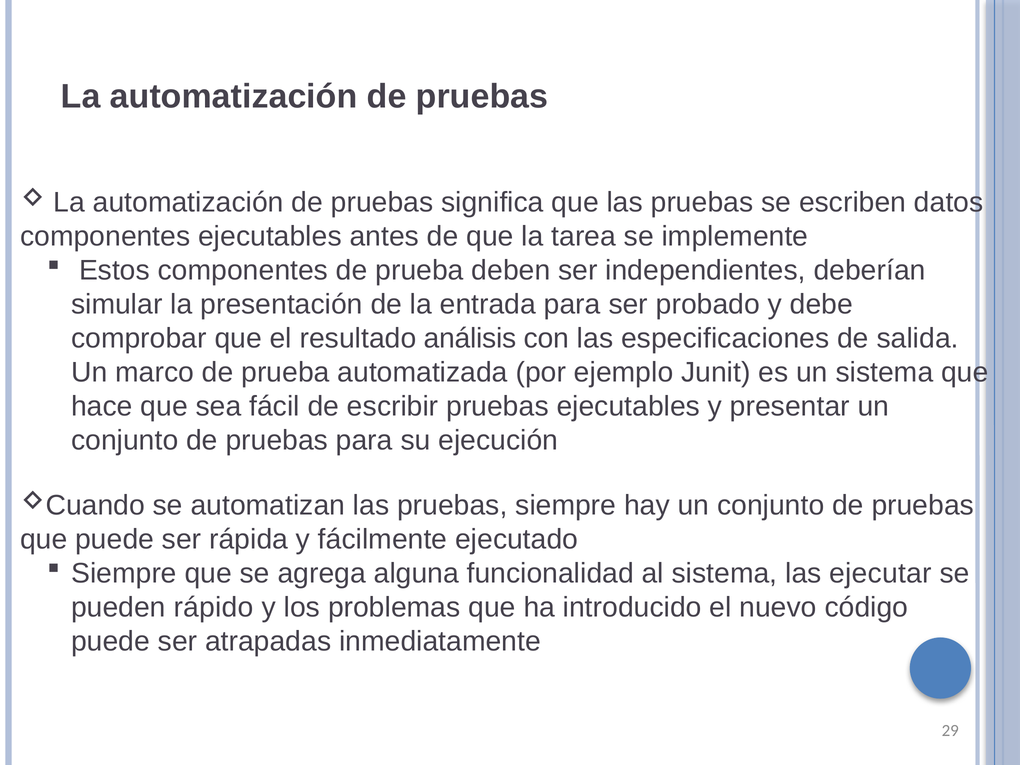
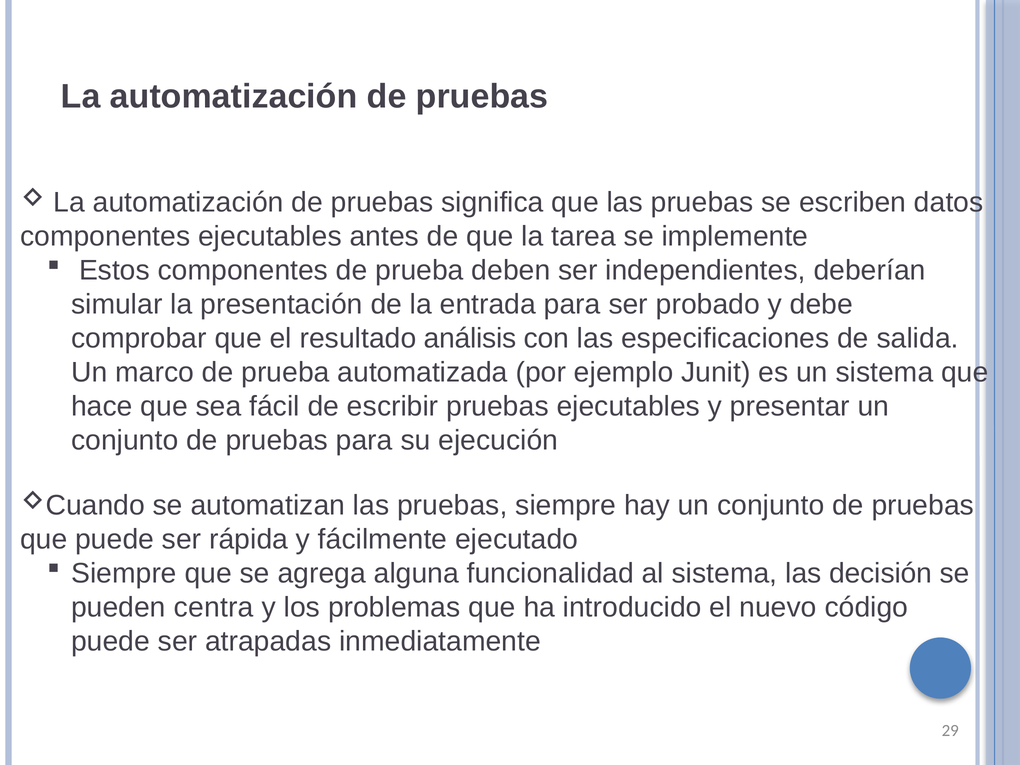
ejecutar: ejecutar -> decisión (881, 573)
rápido: rápido -> centra (214, 607)
